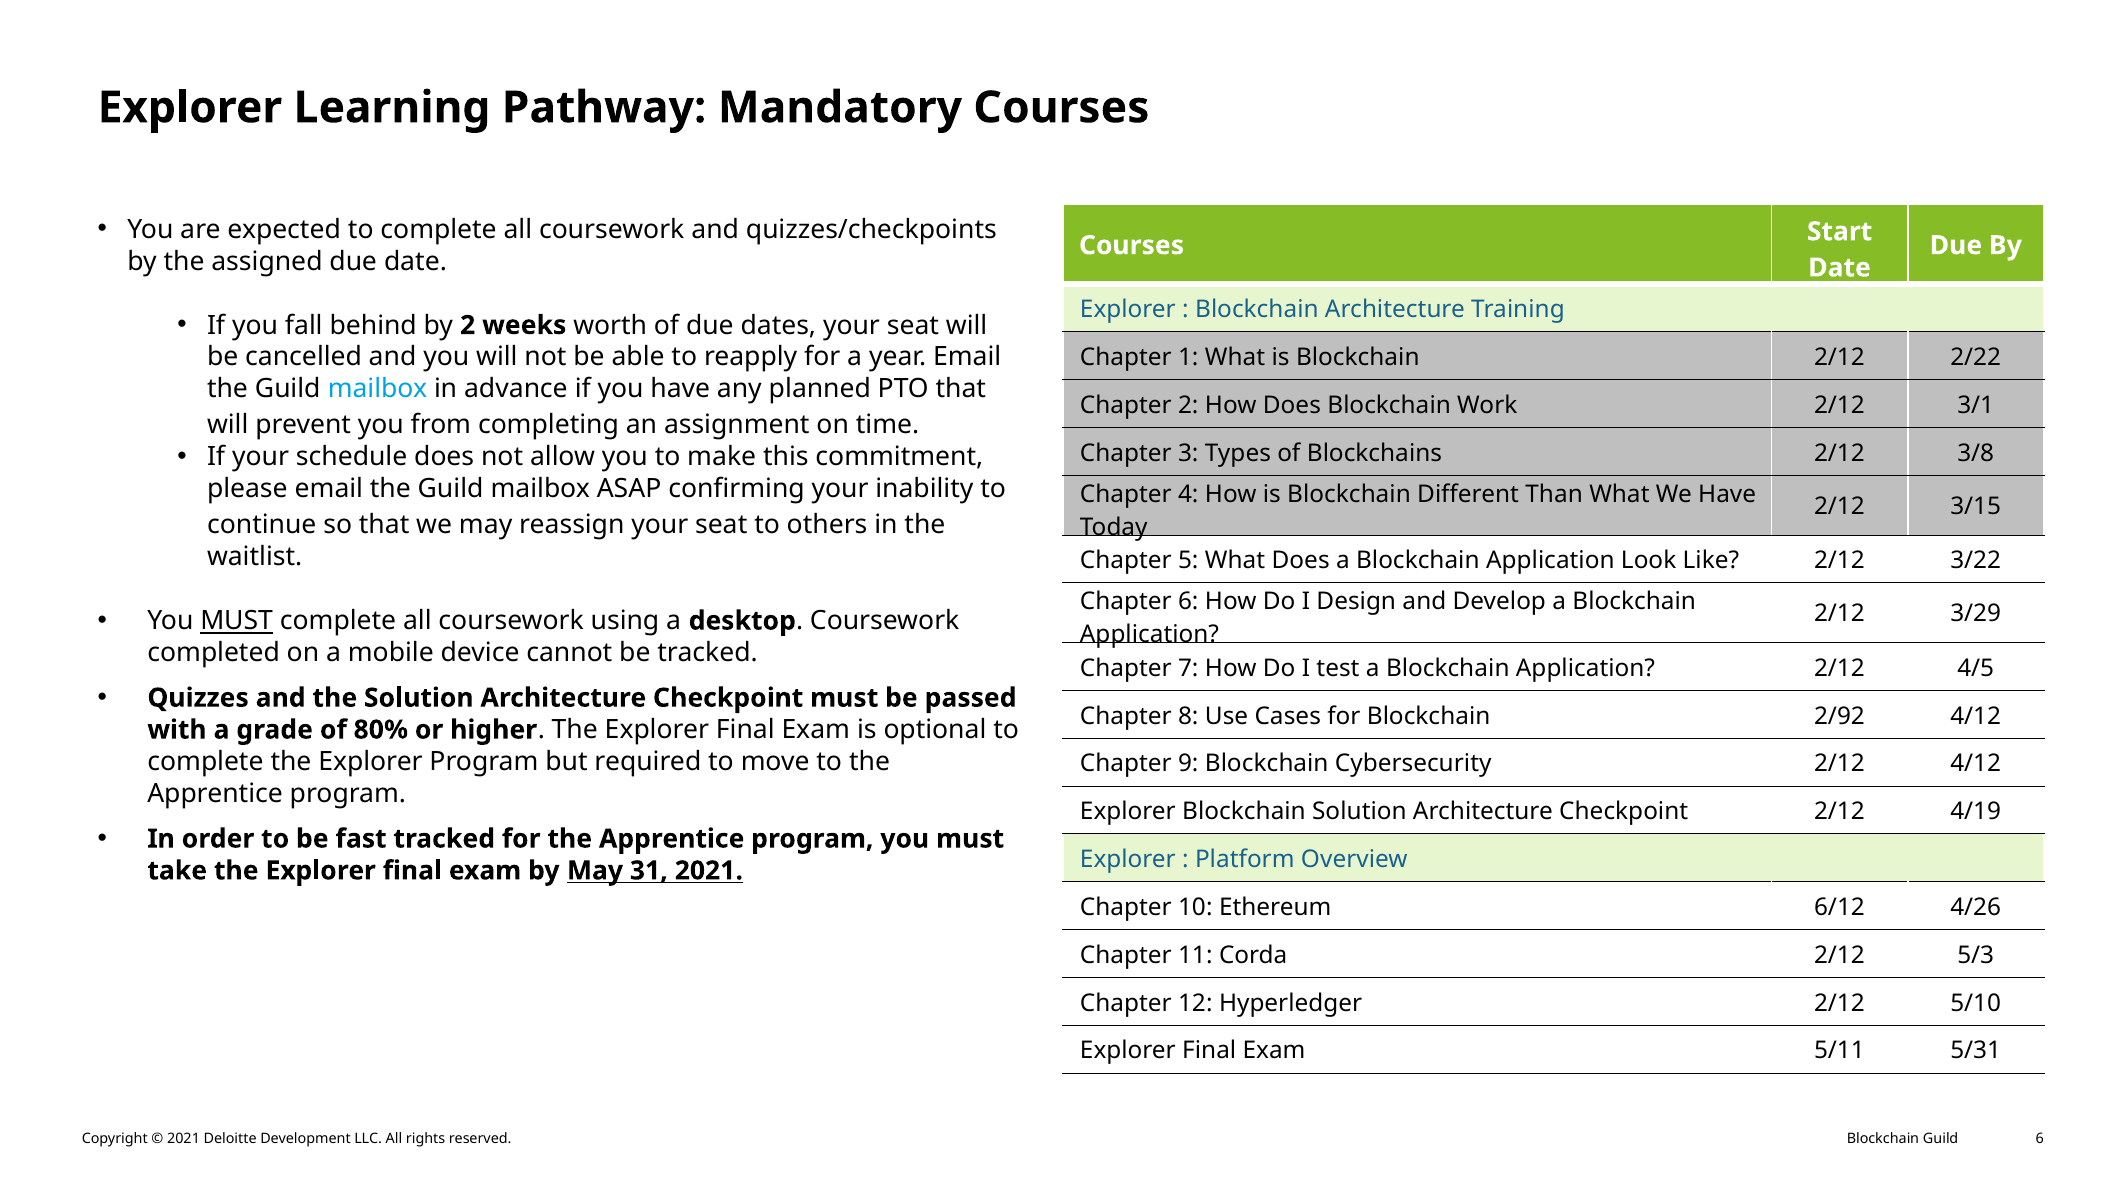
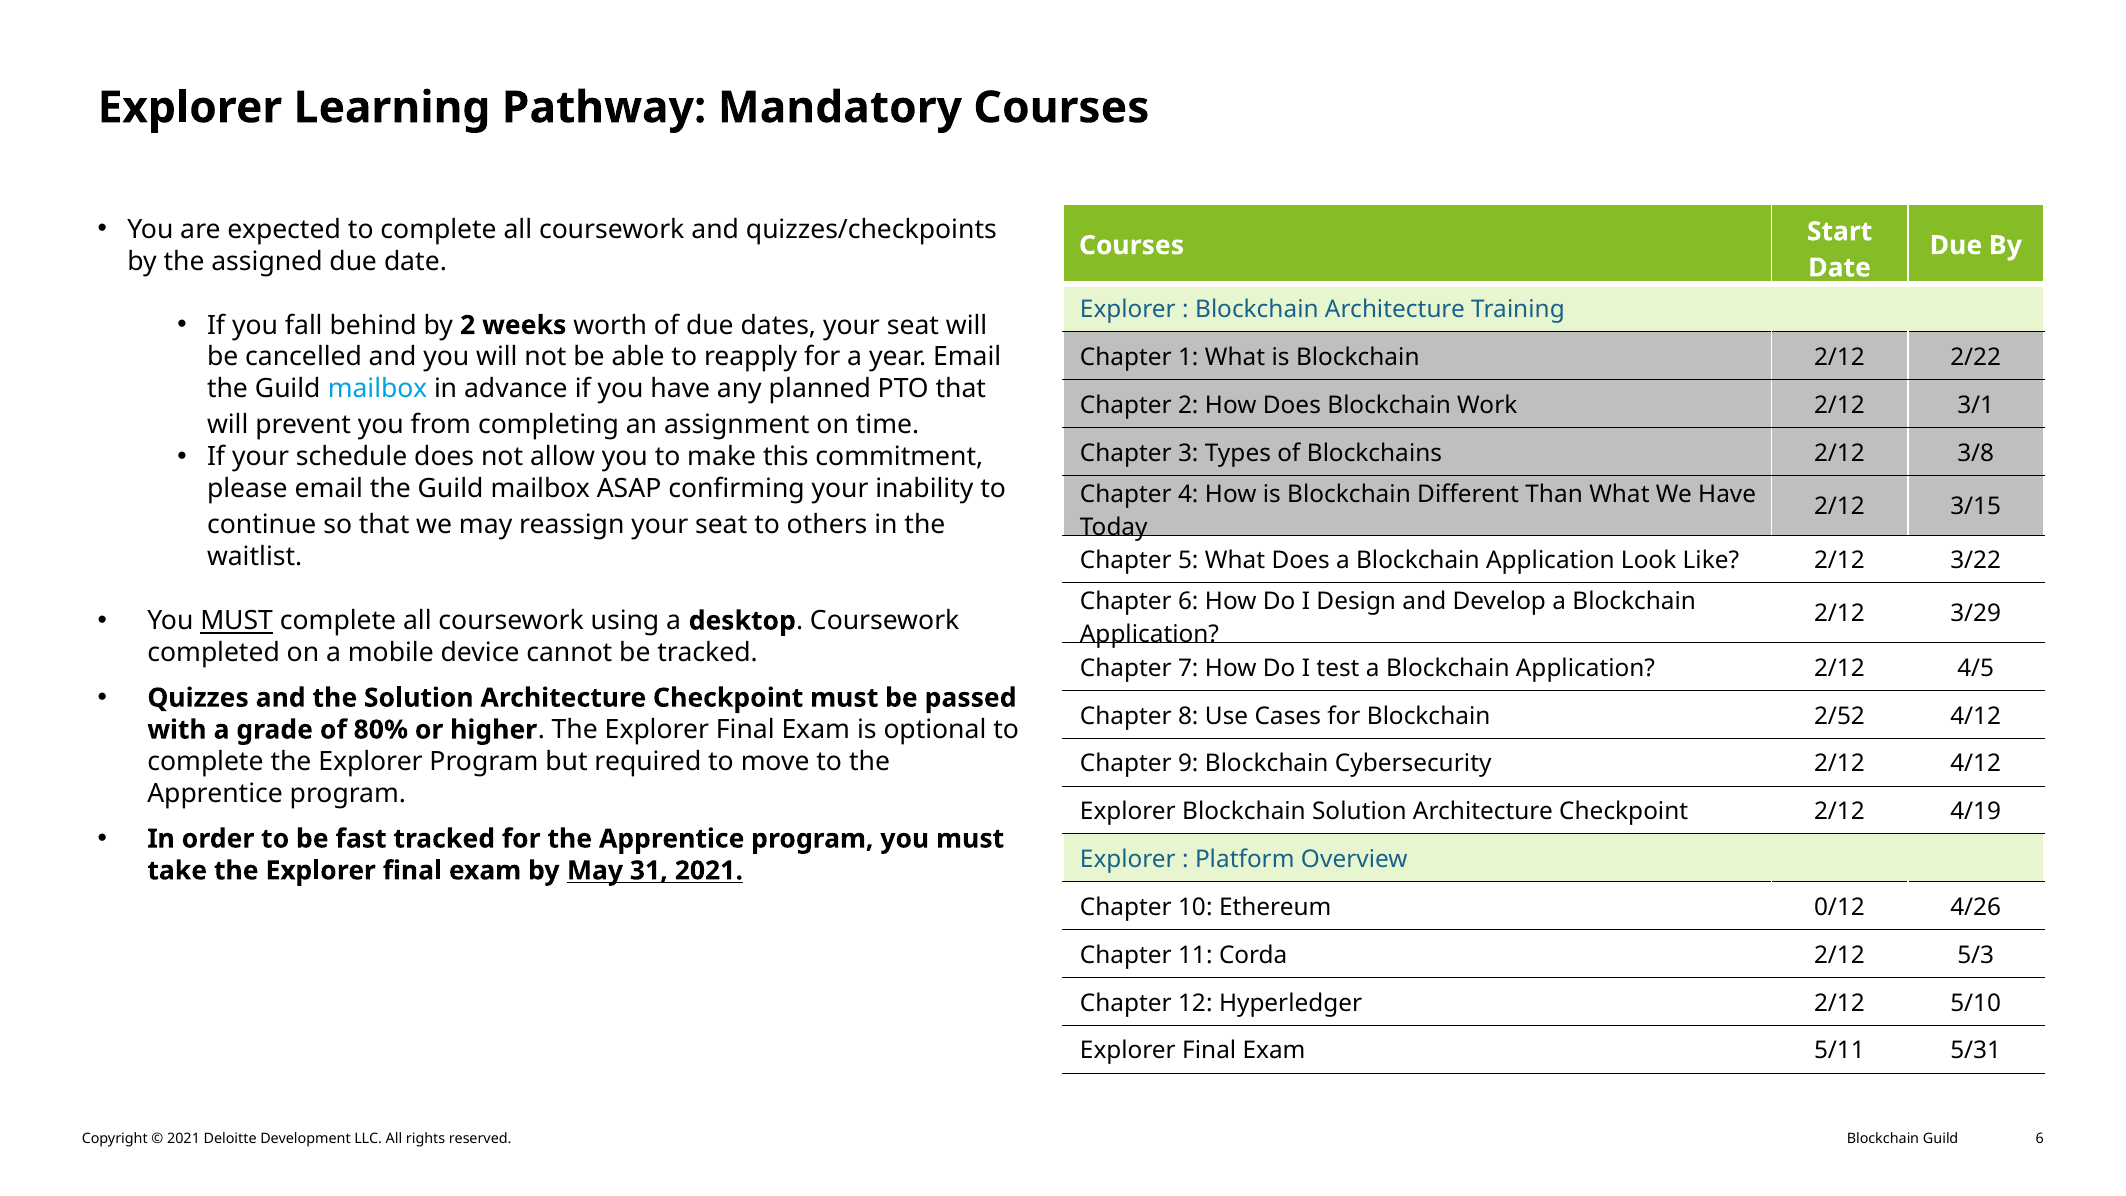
2/92: 2/92 -> 2/52 (1839, 716)
6/12: 6/12 -> 0/12 (1839, 907)
